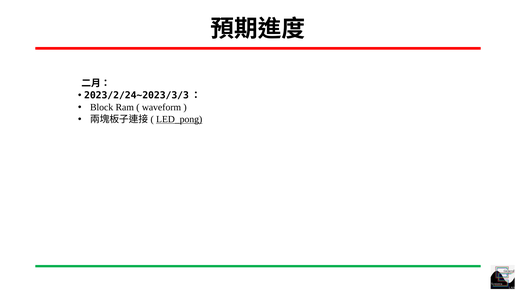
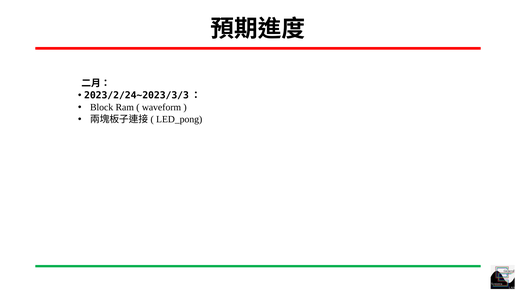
LED_pong underline: present -> none (179, 119)
